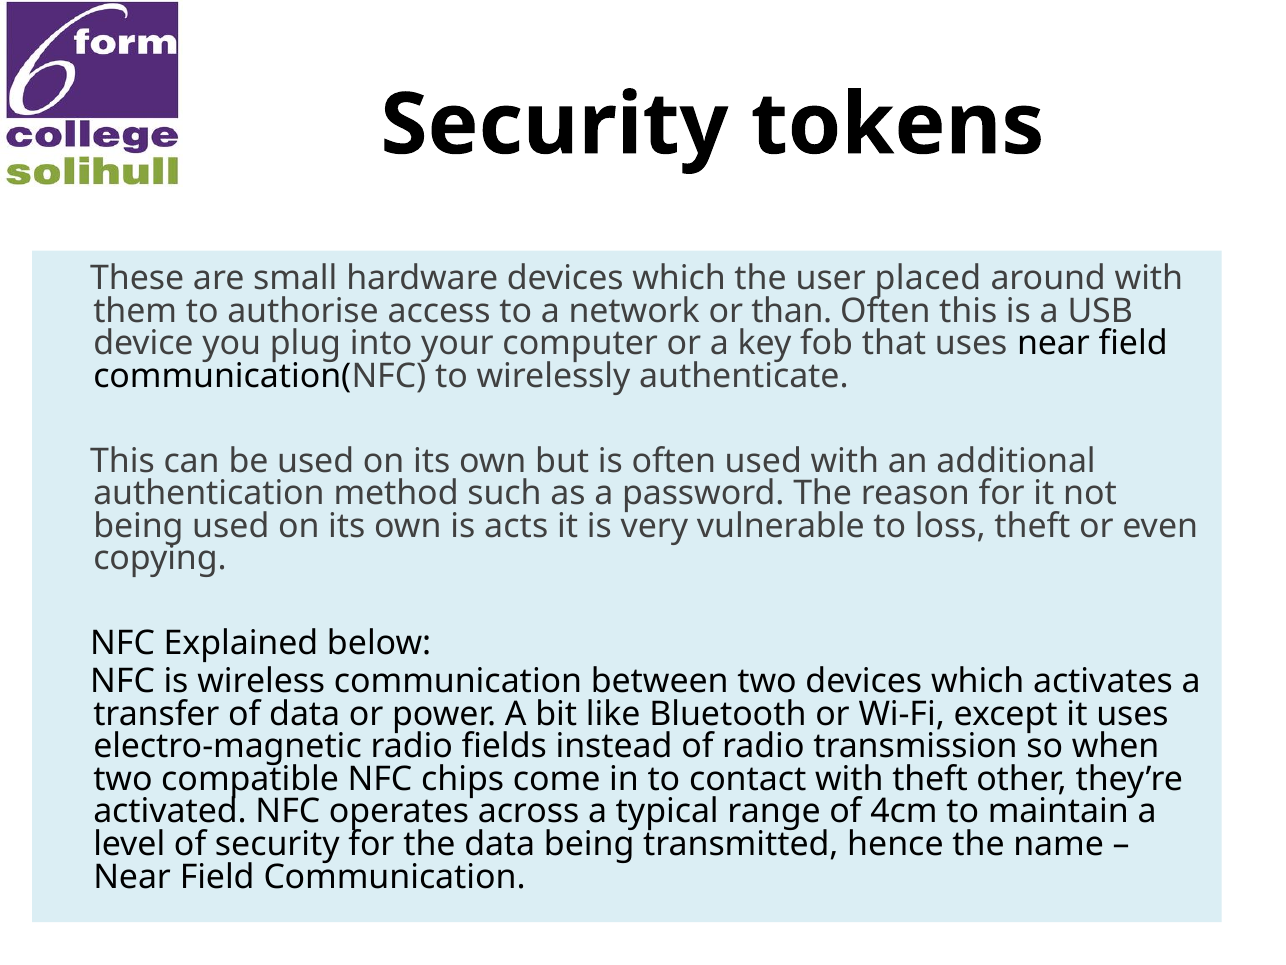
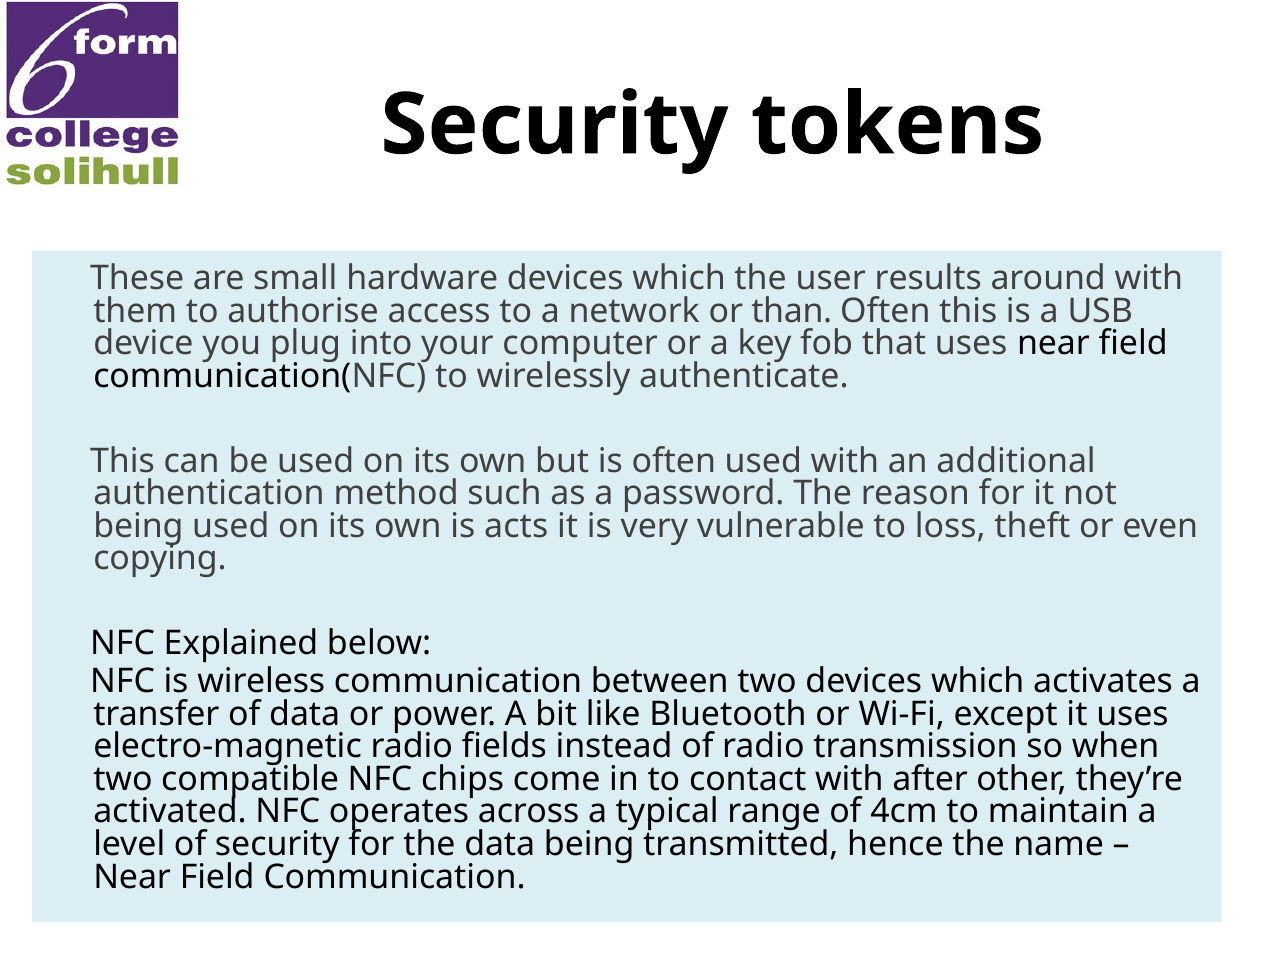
placed: placed -> results (928, 278)
with theft: theft -> after (930, 779)
